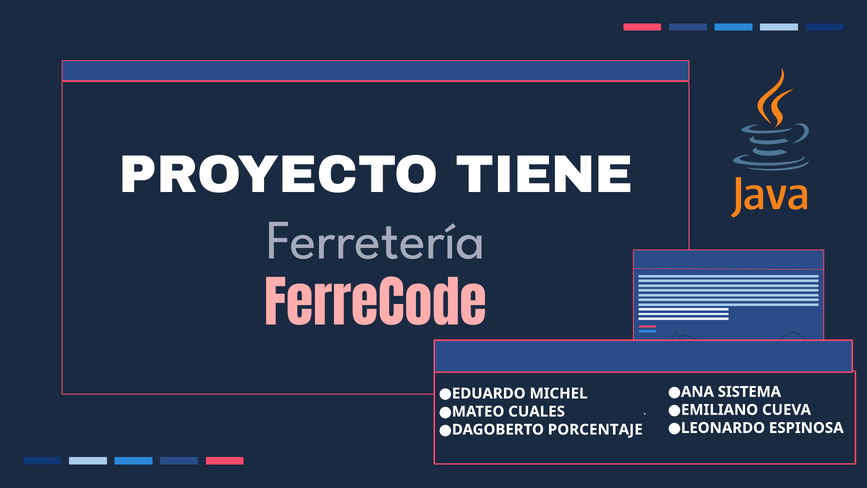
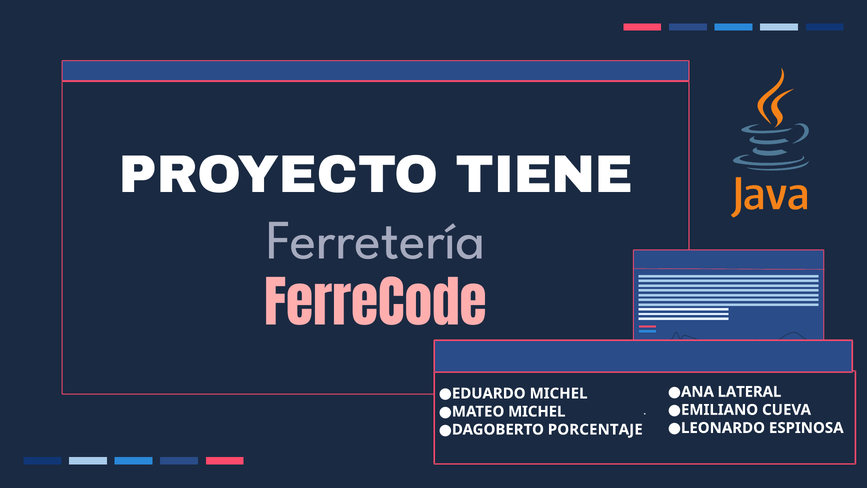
SISTEMA: SISTEMA -> LATERAL (749, 392)
CUALES: CUALES -> MICHEL (537, 411)
